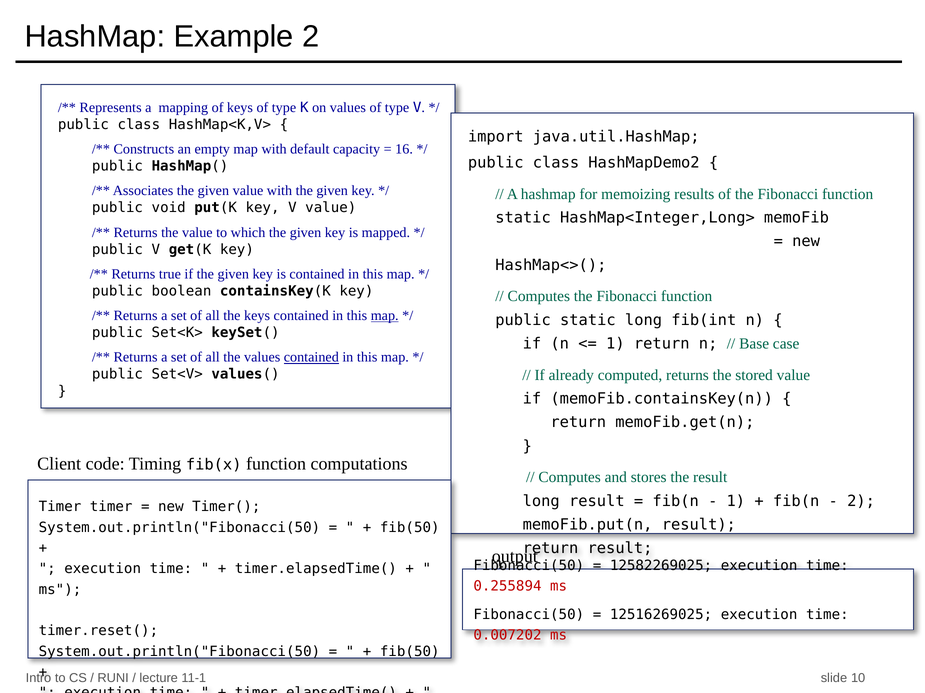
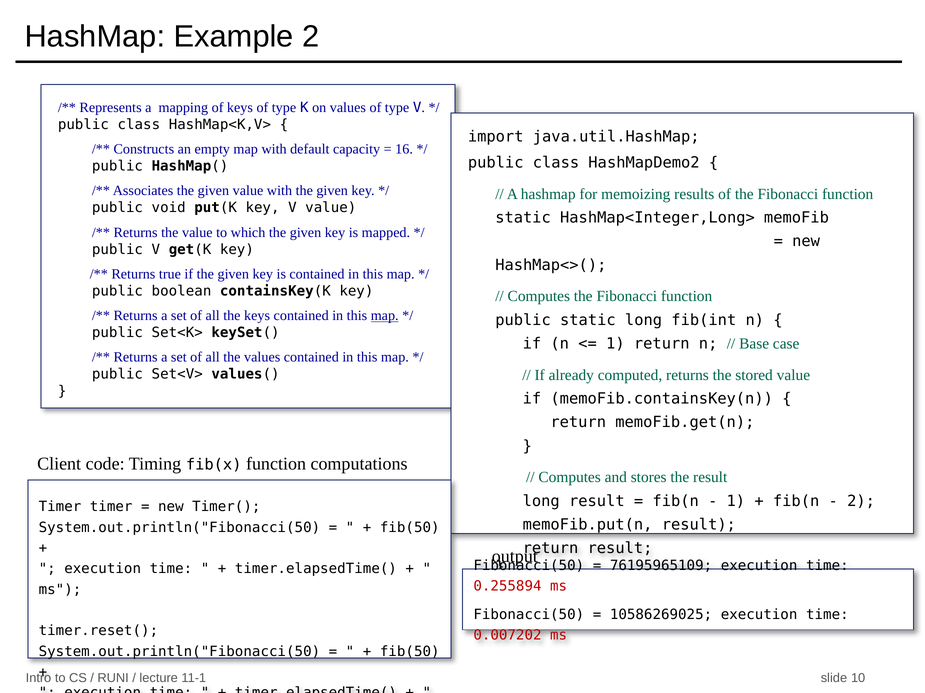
contained underline: present -> none (311, 358)
12582269025: 12582269025 -> 76195965109 (661, 566)
12516269025: 12516269025 -> 10586269025 (661, 615)
